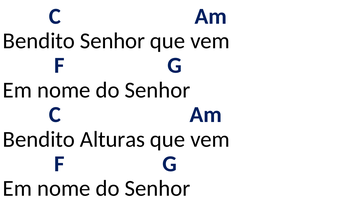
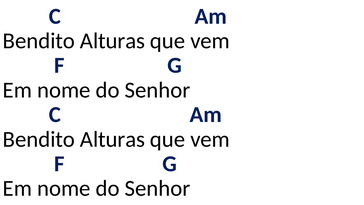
Senhor: Senhor -> Alturas (112, 41)
